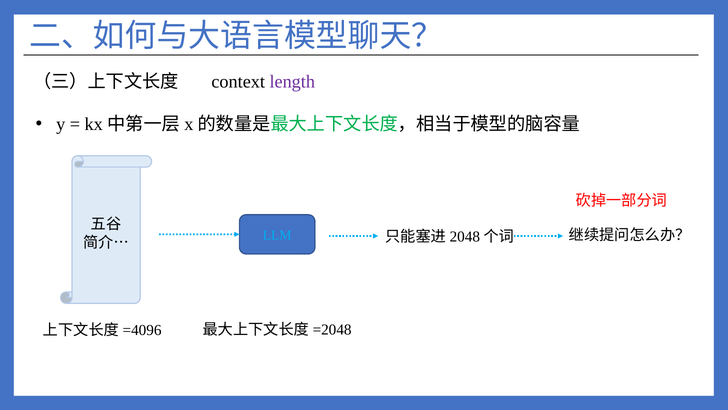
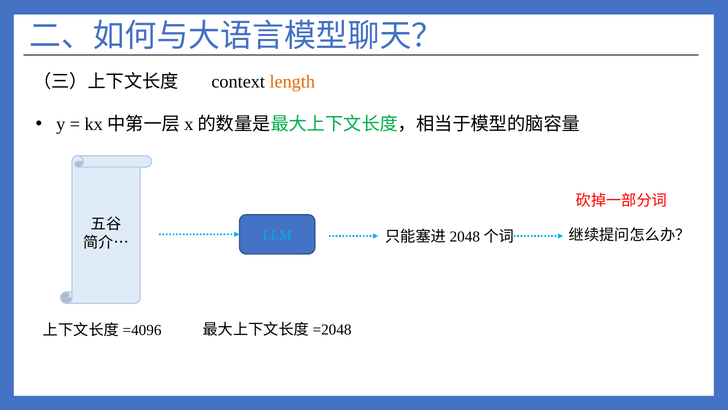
length colour: purple -> orange (292, 82)
